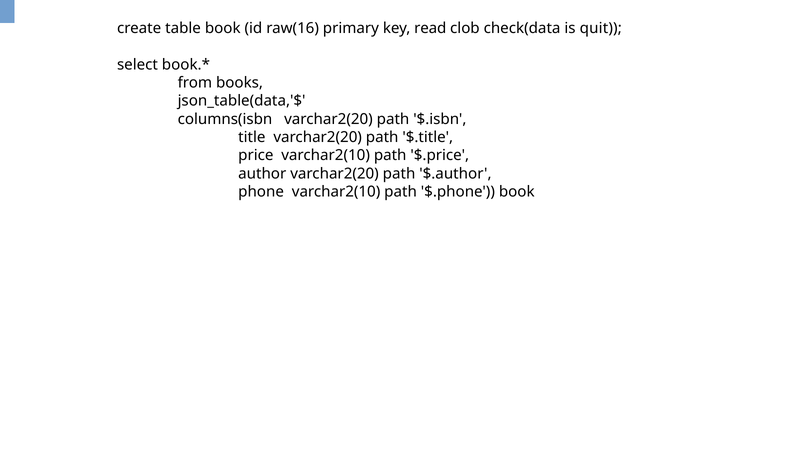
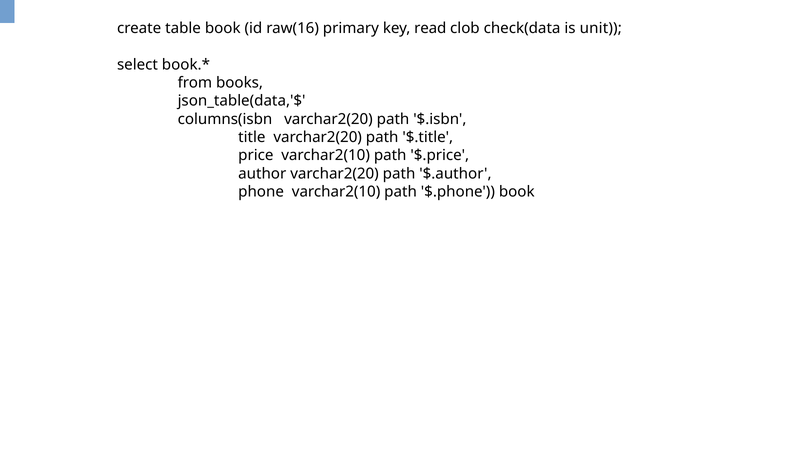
quit: quit -> unit (601, 28)
